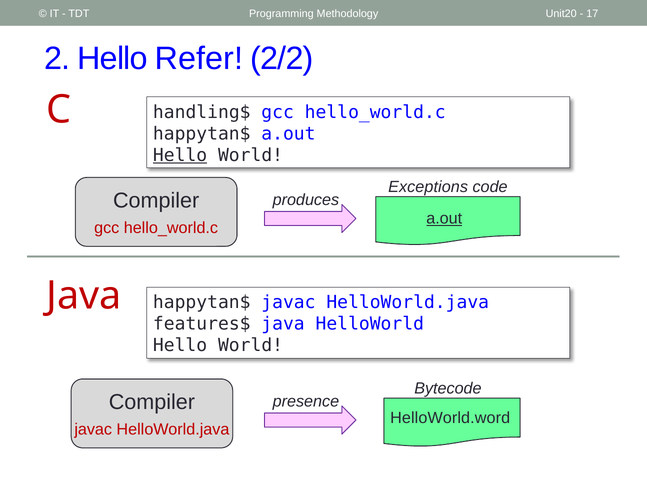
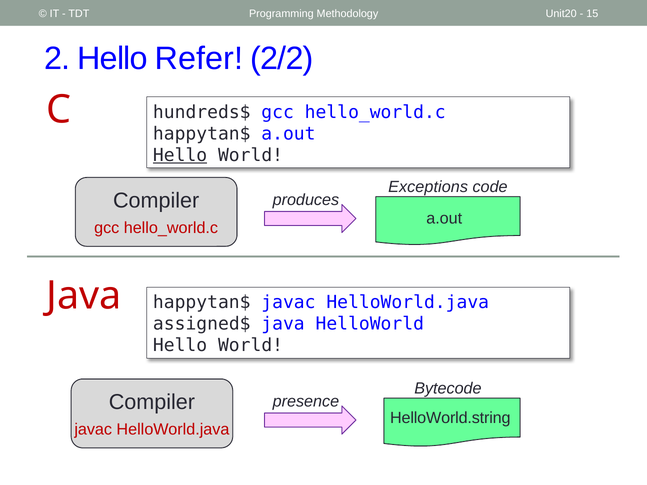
17: 17 -> 15 (592, 14)
handling$: handling$ -> hundreds$ (202, 112)
a.out underline: present -> none (444, 219)
features$: features$ -> assigned$ (202, 324)
HelloWorld.word: HelloWorld.word -> HelloWorld.string (450, 418)
